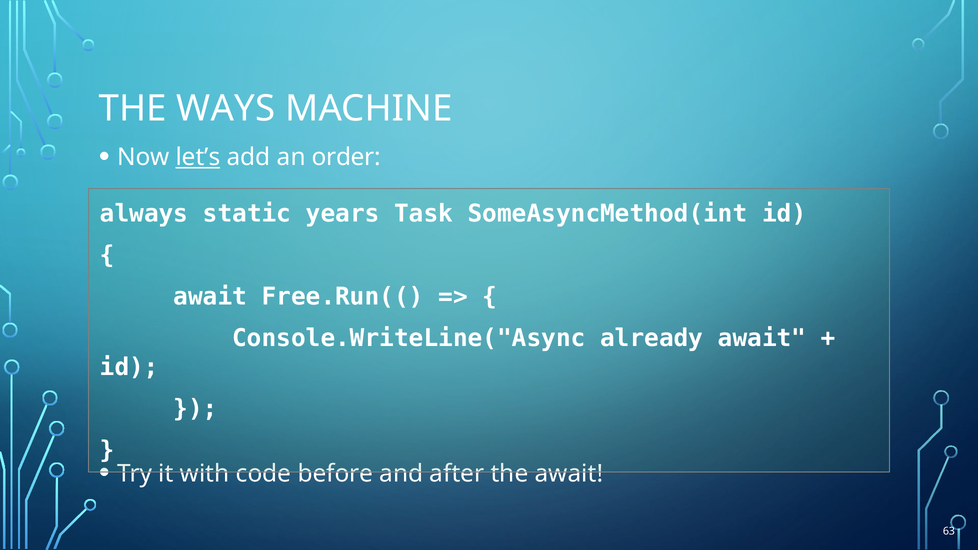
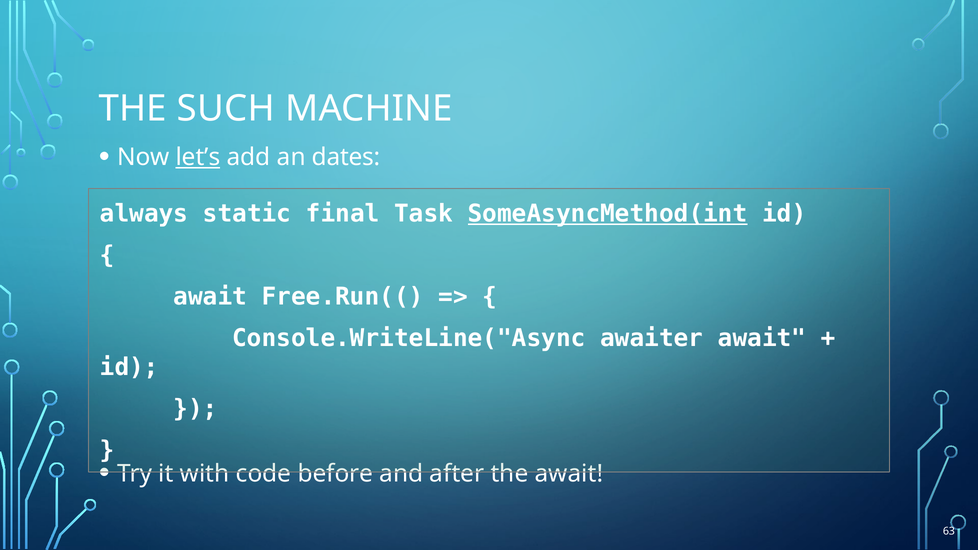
WAYS: WAYS -> SUCH (226, 109)
order: order -> dates (346, 157)
years: years -> final (343, 214)
SomeAsyncMethod(int underline: none -> present (608, 214)
already: already -> awaiter (652, 338)
